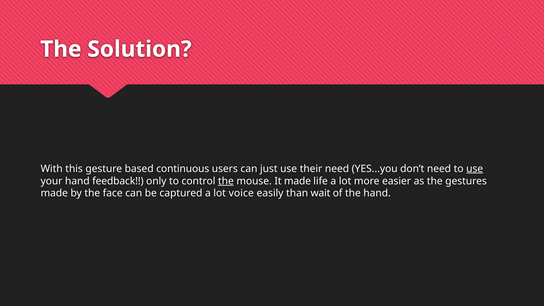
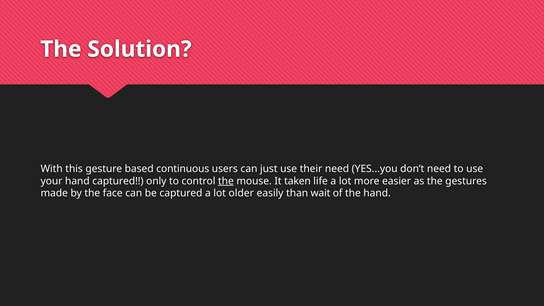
use underline: present -> none (475, 169)
hand feedback: feedback -> captured (118, 181)
It made: made -> taken (298, 181)
voice: voice -> older (241, 193)
